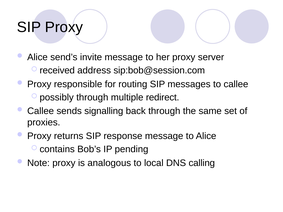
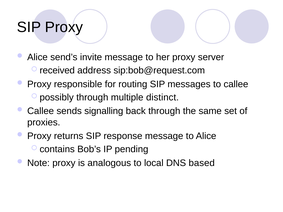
sip:bob@session.com: sip:bob@session.com -> sip:bob@request.com (159, 71)
redirect: redirect -> distinct (162, 98)
calling: calling -> based (202, 163)
